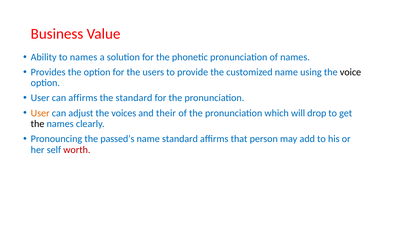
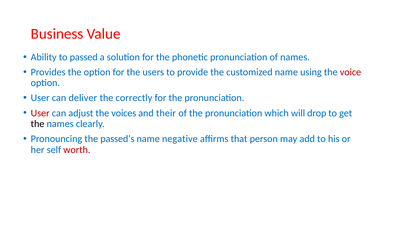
to names: names -> passed (84, 57)
voice colour: black -> red (351, 72)
can affirms: affirms -> deliver (83, 98)
the standard: standard -> correctly (134, 98)
User colour: orange -> red (40, 113)
name standard: standard -> negative (180, 139)
